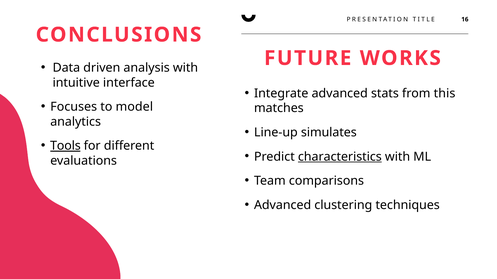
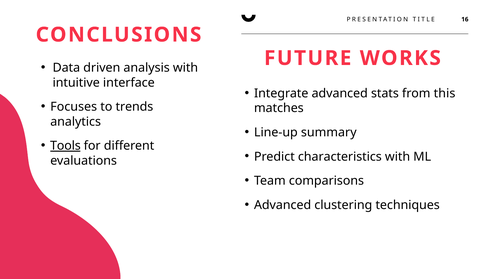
model: model -> trends (134, 107)
simulates: simulates -> summary (329, 133)
characteristics underline: present -> none (340, 157)
